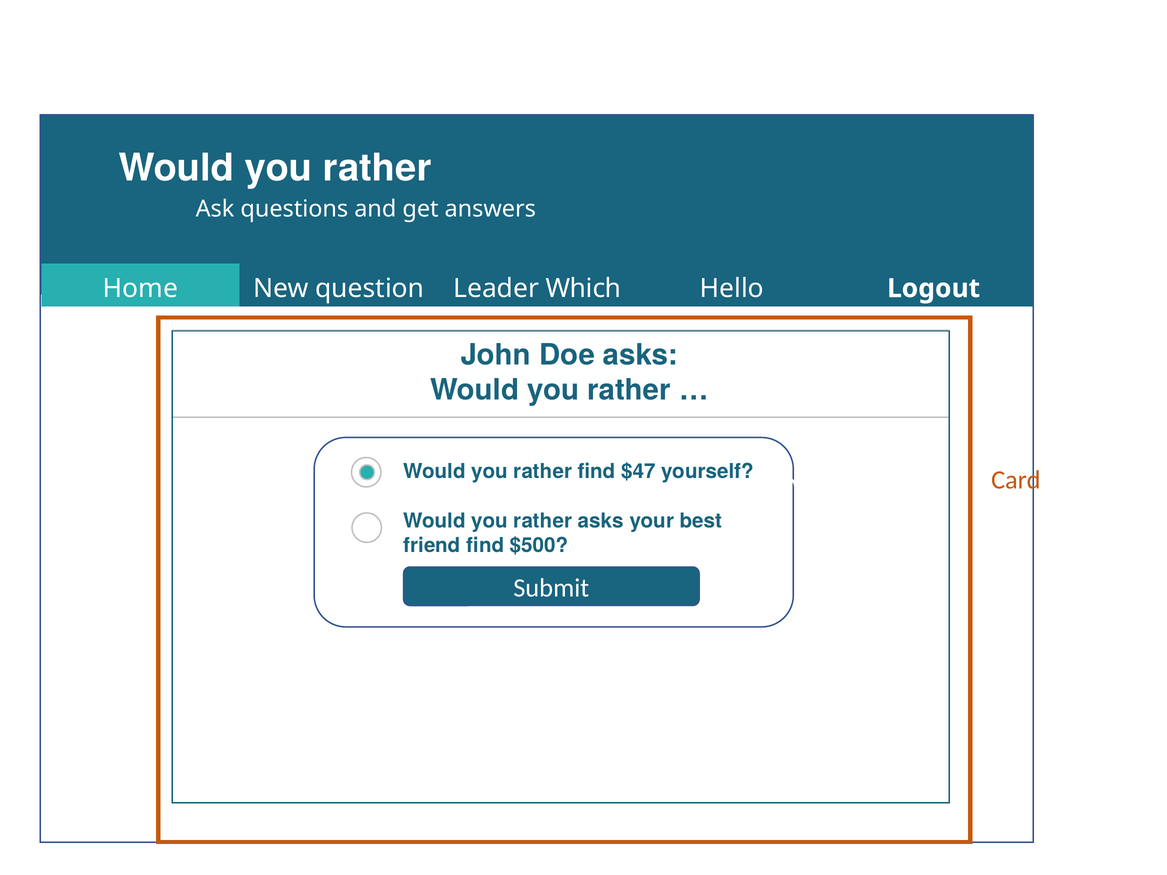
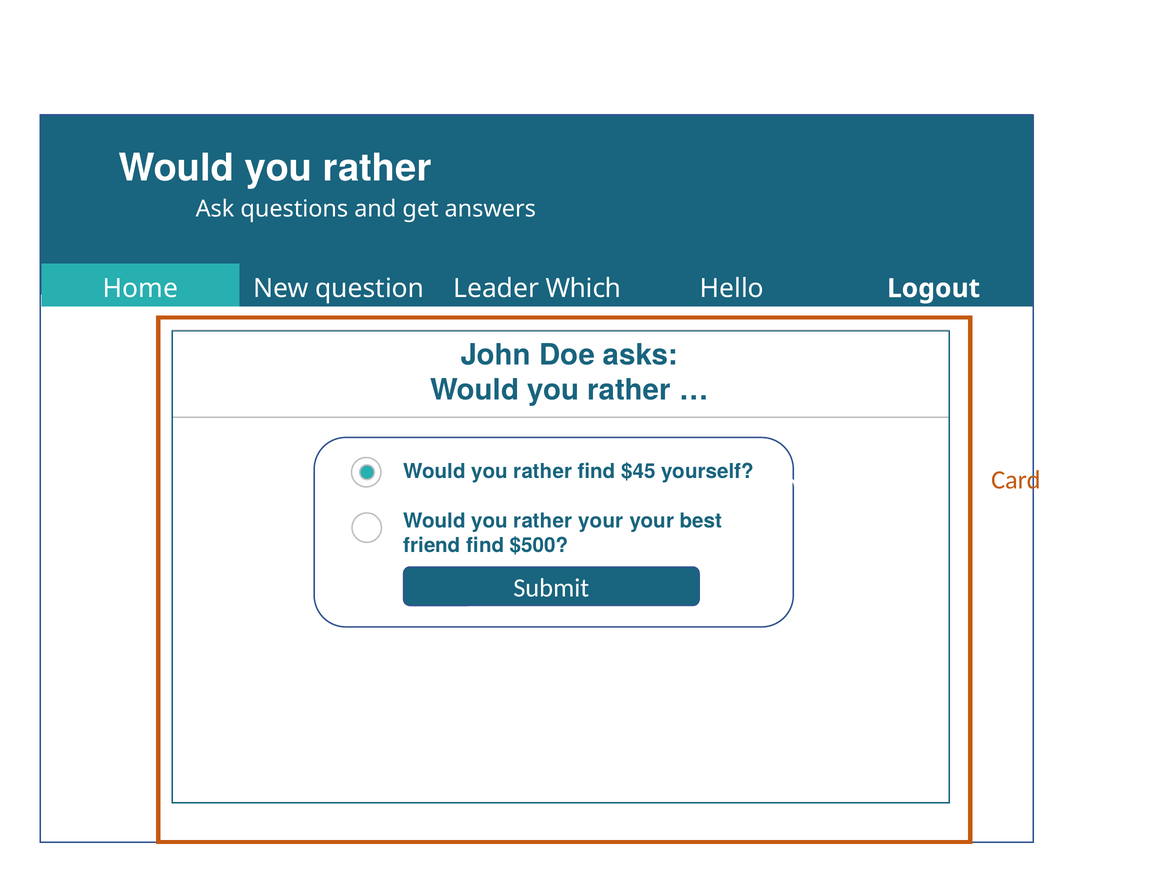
$47: $47 -> $45 (638, 472)
rather asks: asks -> your (601, 521)
